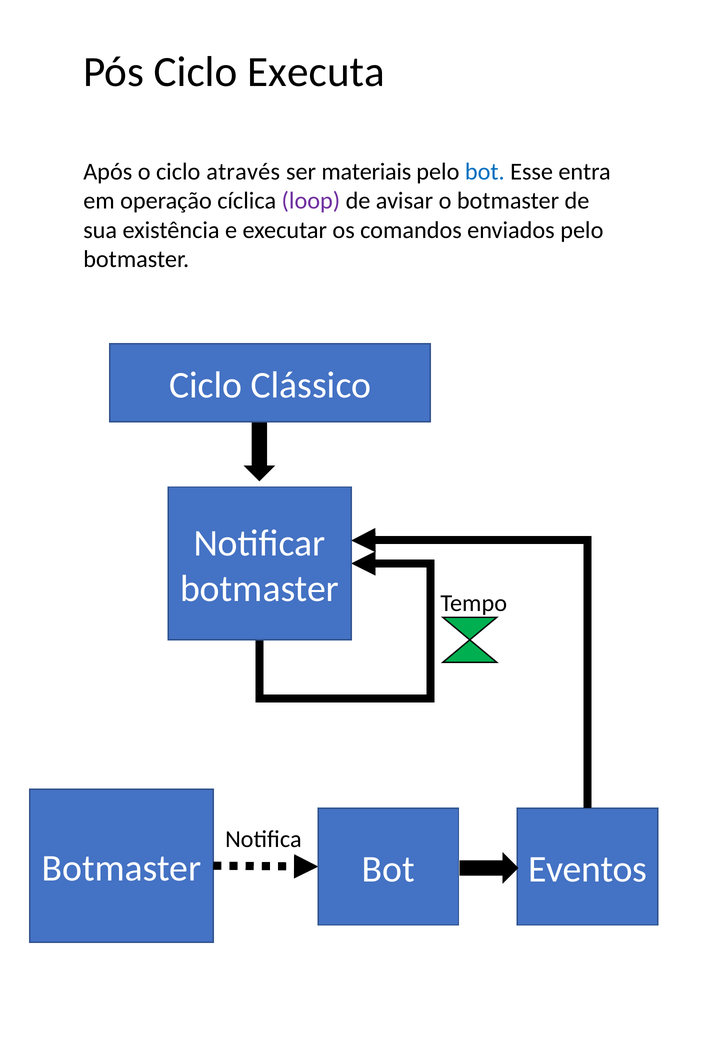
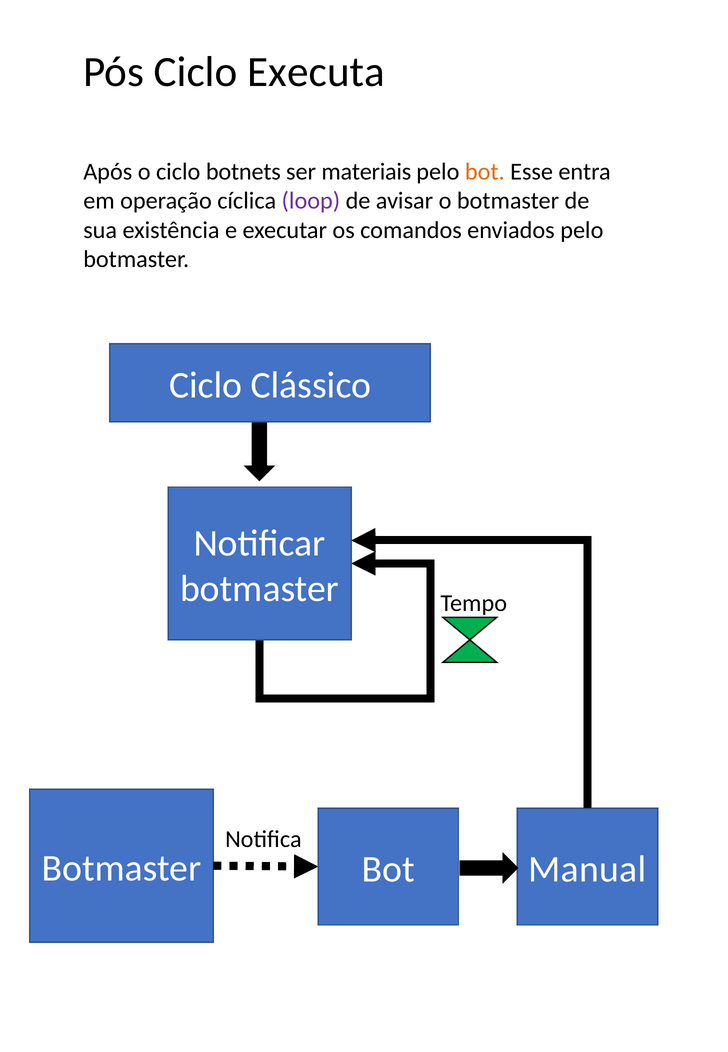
através: através -> botnets (243, 172)
bot colour: blue -> orange (485, 172)
Eventos: Eventos -> Manual (587, 869)
